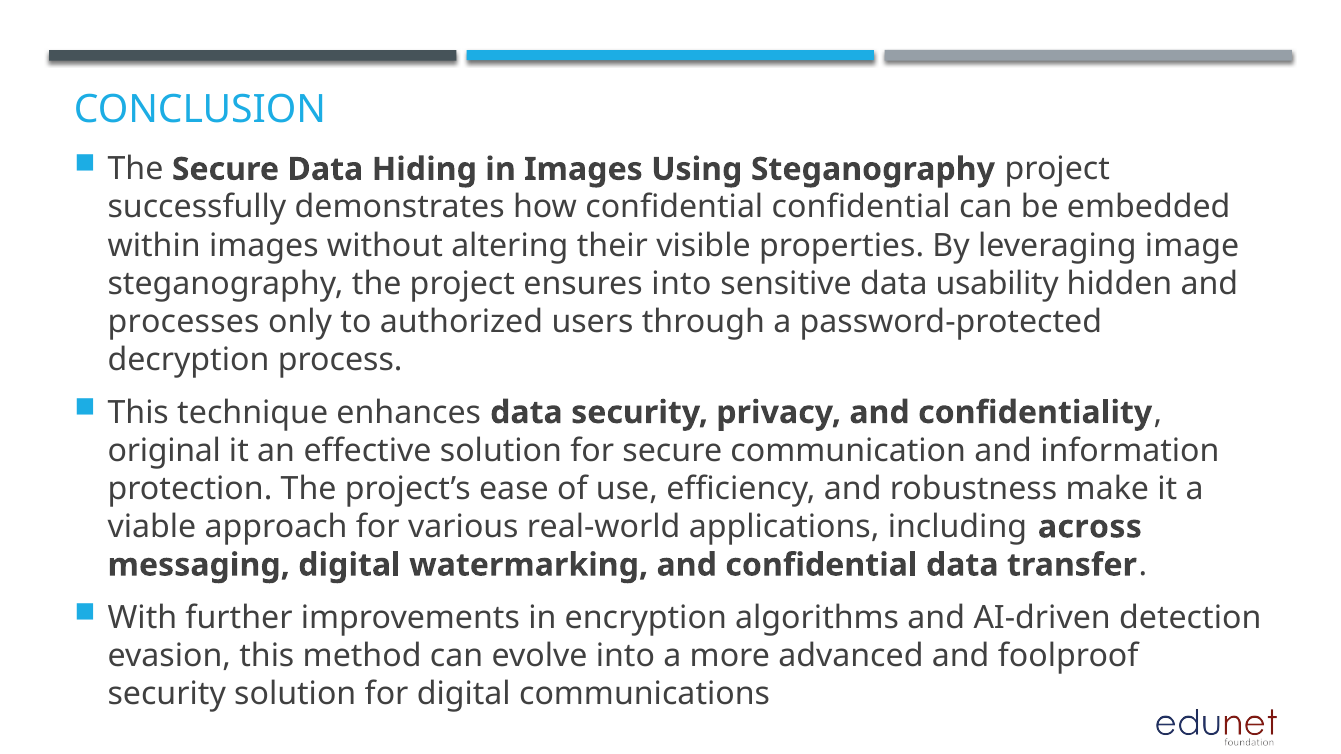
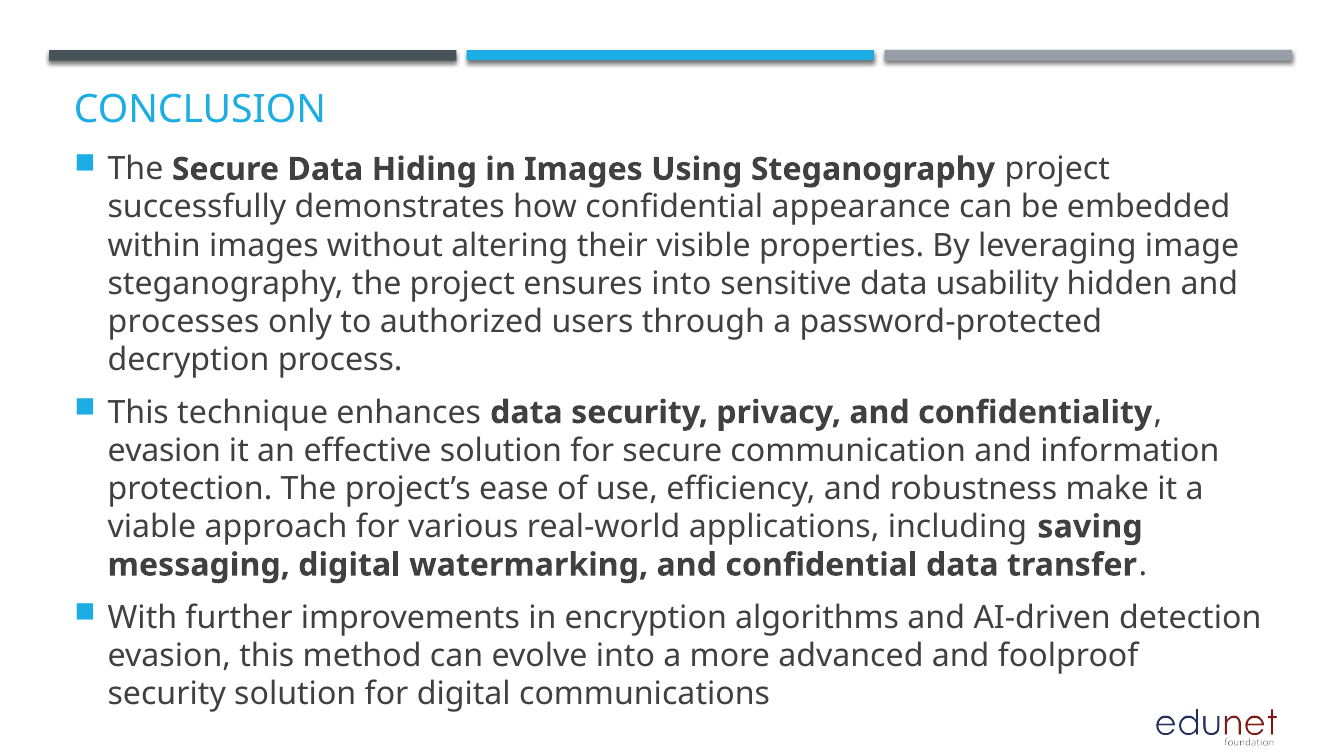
confidential confidential: confidential -> appearance (861, 207)
original: original -> evasion (164, 451)
across: across -> saving (1090, 527)
